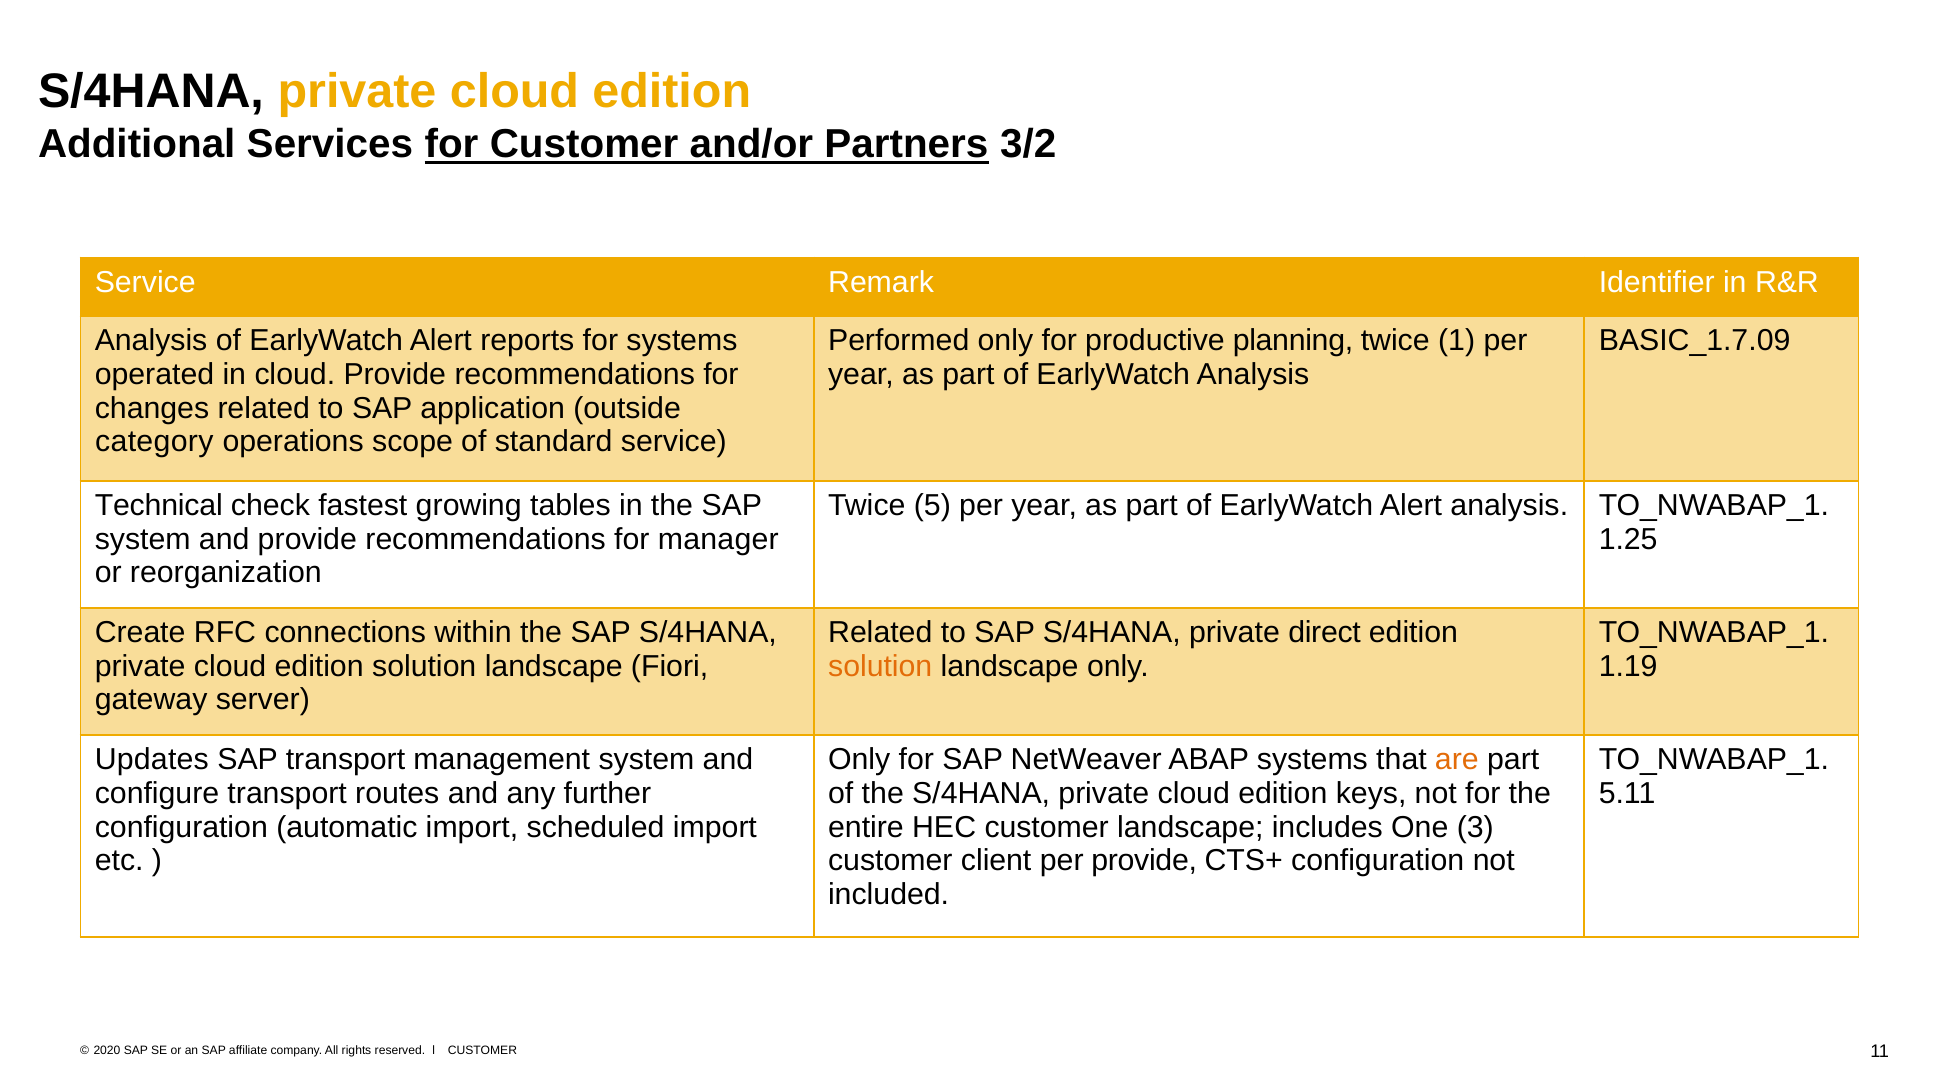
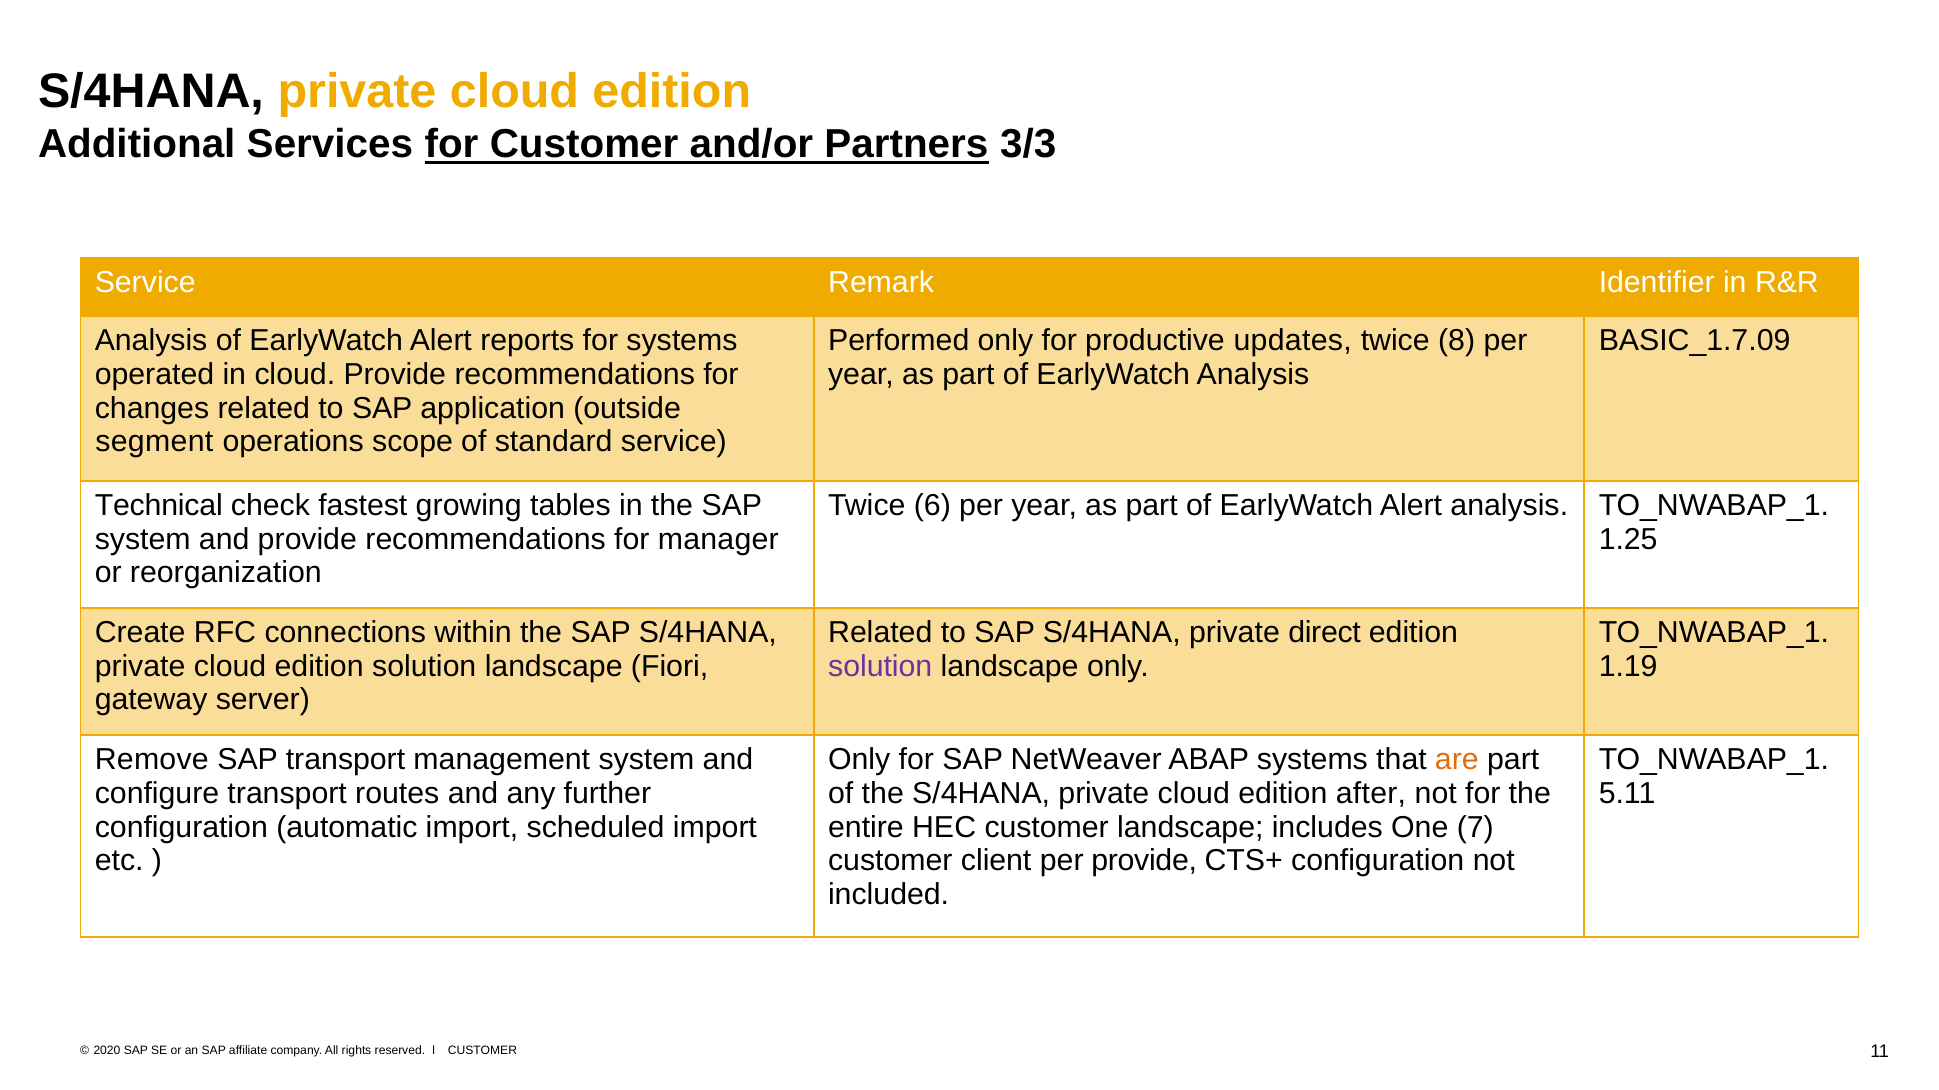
3/2: 3/2 -> 3/3 (1028, 145)
planning: planning -> updates (1293, 341)
1: 1 -> 8 (1457, 341)
category: category -> segment (154, 442)
5: 5 -> 6 (932, 506)
solution colour: orange -> purple (880, 667)
Updates: Updates -> Remove (152, 760)
keys: keys -> after (1371, 794)
3: 3 -> 7 (1475, 827)
